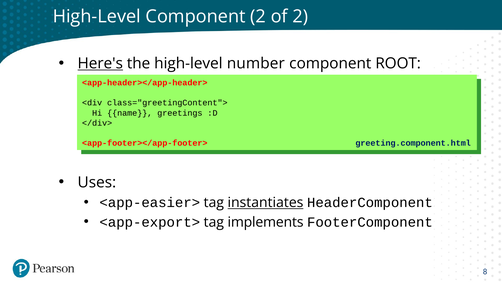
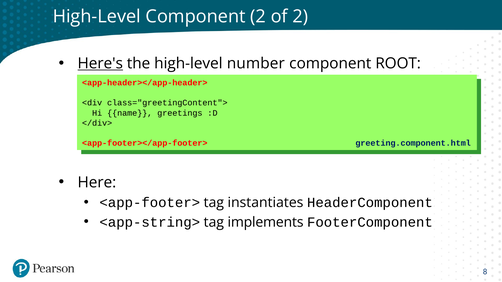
Uses: Uses -> Here (97, 183)
<app-easier>: <app-easier> -> <app-footer> (150, 203)
instantiates underline: present -> none (265, 203)
<app-export>: <app-export> -> <app-string> (150, 222)
